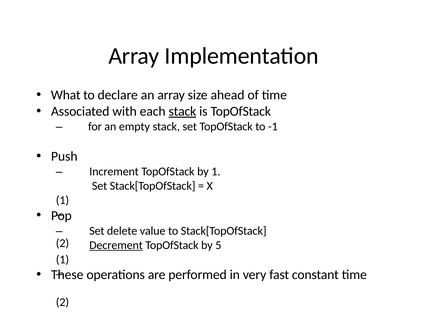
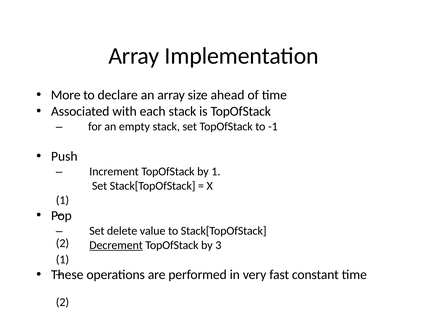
What: What -> More (66, 95)
stack underline: present -> none (182, 111)
5: 5 -> 3 (218, 245)
